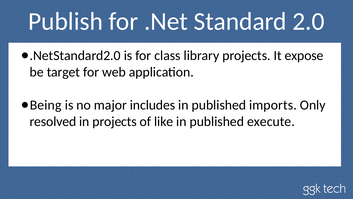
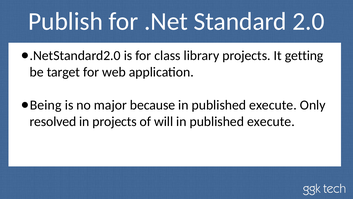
expose: expose -> getting (304, 55)
includes: includes -> because (153, 105)
imports: imports -> execute (273, 105)
like: like -> will (164, 121)
